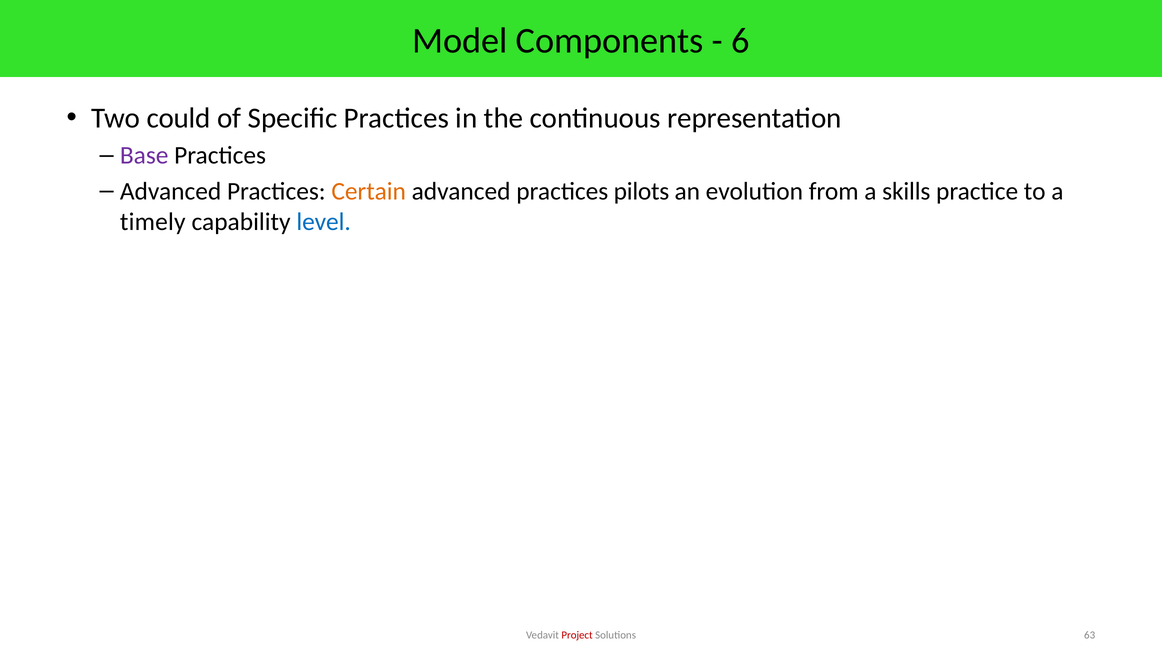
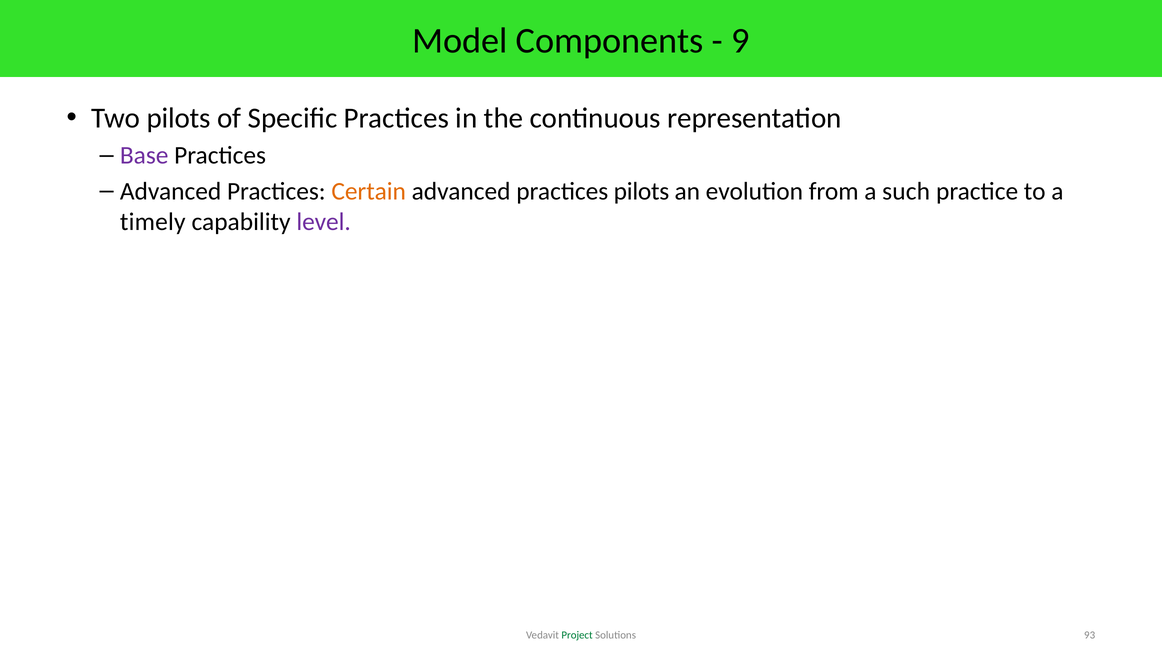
6: 6 -> 9 (740, 41)
Two could: could -> pilots (179, 118)
skills: skills -> such (906, 191)
level colour: blue -> purple (324, 222)
Project colour: red -> green (577, 636)
63: 63 -> 93 (1090, 636)
